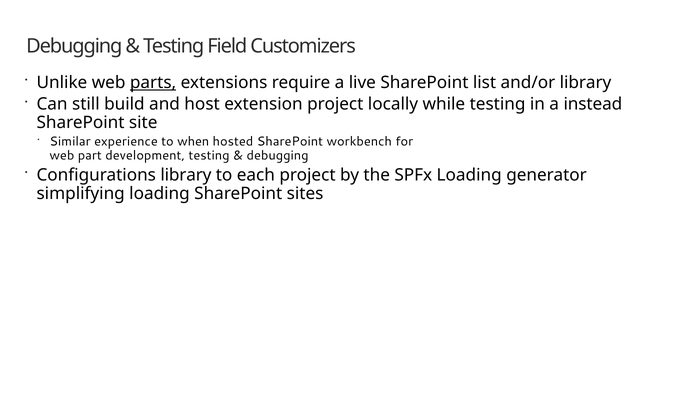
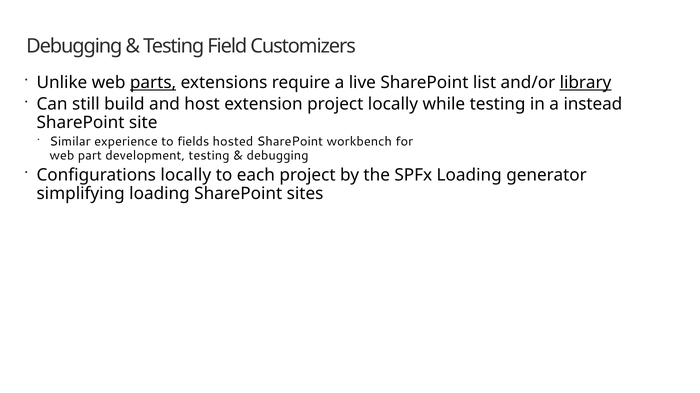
library underline: none -> present (586, 83)
when: when -> fields (193, 142)
Configurations library: library -> locally (186, 175)
